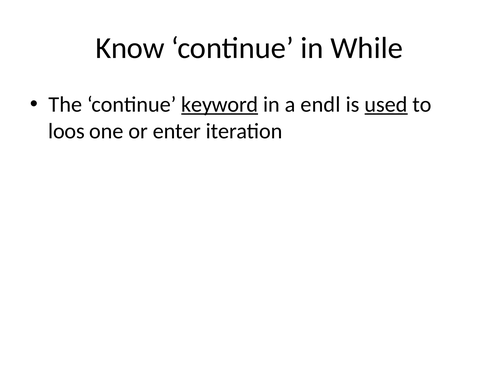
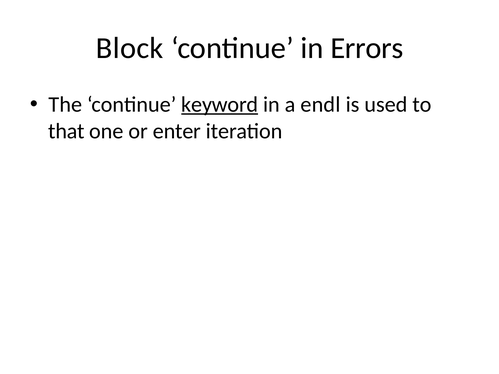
Know: Know -> Block (130, 48)
While: While -> Errors (367, 48)
used underline: present -> none (386, 105)
loos: loos -> that (67, 131)
